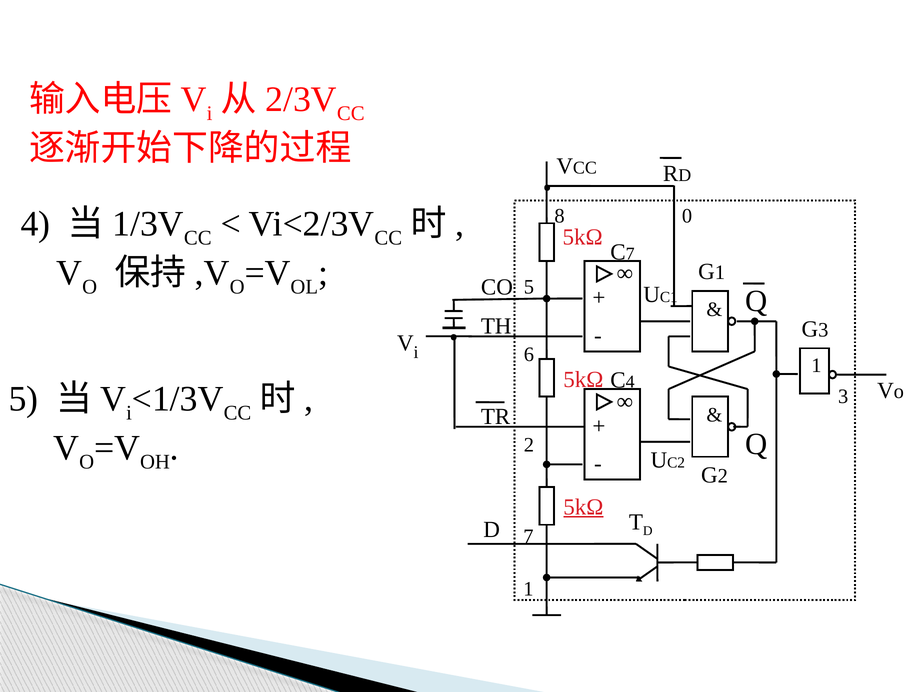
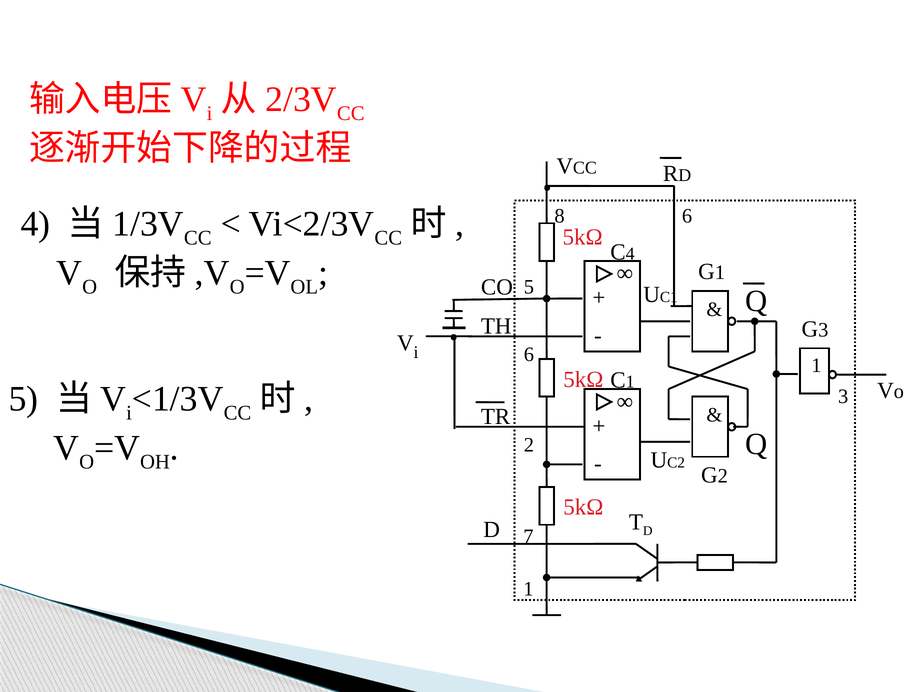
8 0: 0 -> 6 (687, 216)
7: 7 -> 4 (630, 254)
4: 4 -> 1 (630, 382)
5kΩ underline: present -> none (583, 507)
